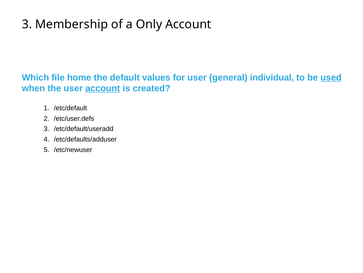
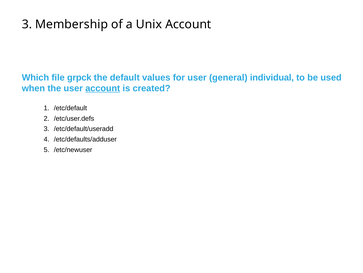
Only: Only -> Unix (149, 24)
home: home -> grpck (79, 77)
used underline: present -> none (331, 77)
